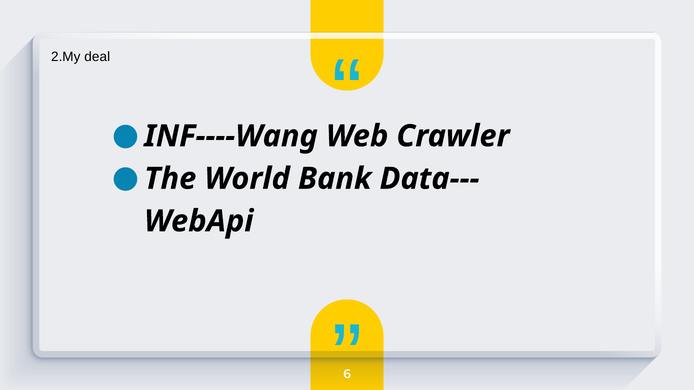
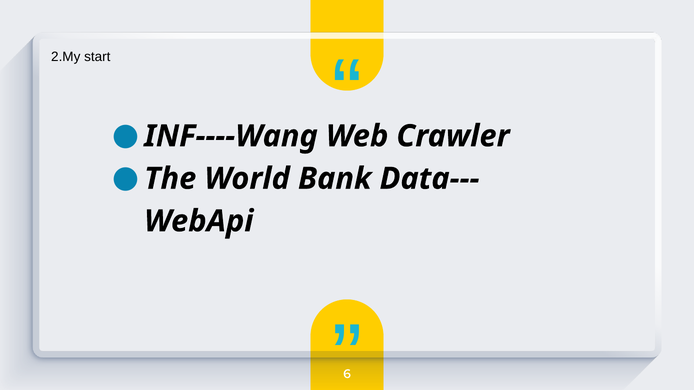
deal: deal -> start (97, 57)
